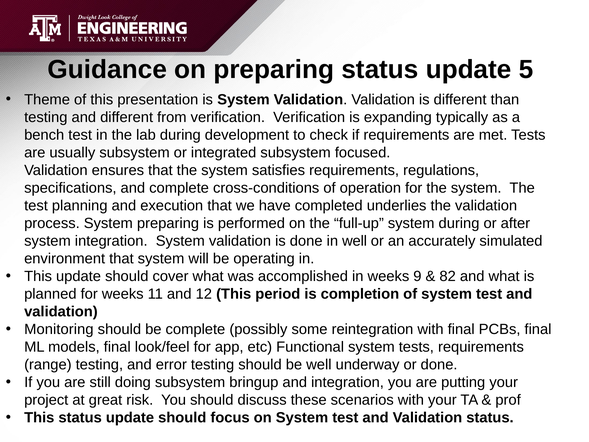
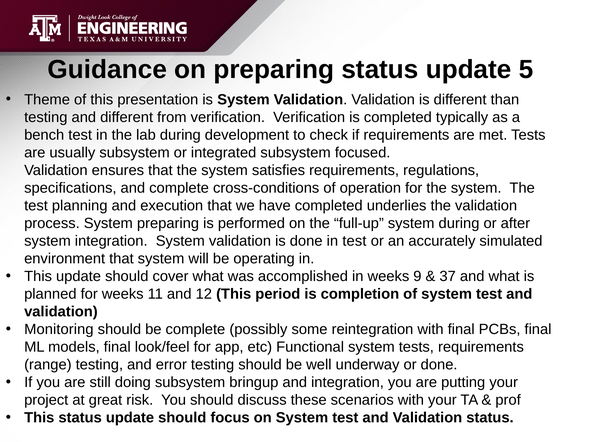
is expanding: expanding -> completed (398, 117)
in well: well -> test (354, 241)
82: 82 -> 37 (448, 276)
